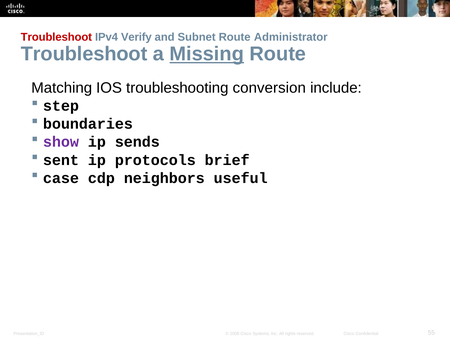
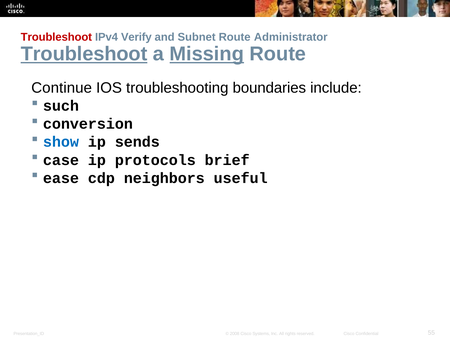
Troubleshoot underline: none -> present (84, 54)
Matching: Matching -> Continue (62, 88)
conversion: conversion -> boundaries (269, 88)
step: step -> such (61, 106)
boundaries: boundaries -> conversion (88, 124)
show colour: purple -> blue (61, 142)
sent: sent -> case (61, 160)
case: case -> ease (61, 178)
